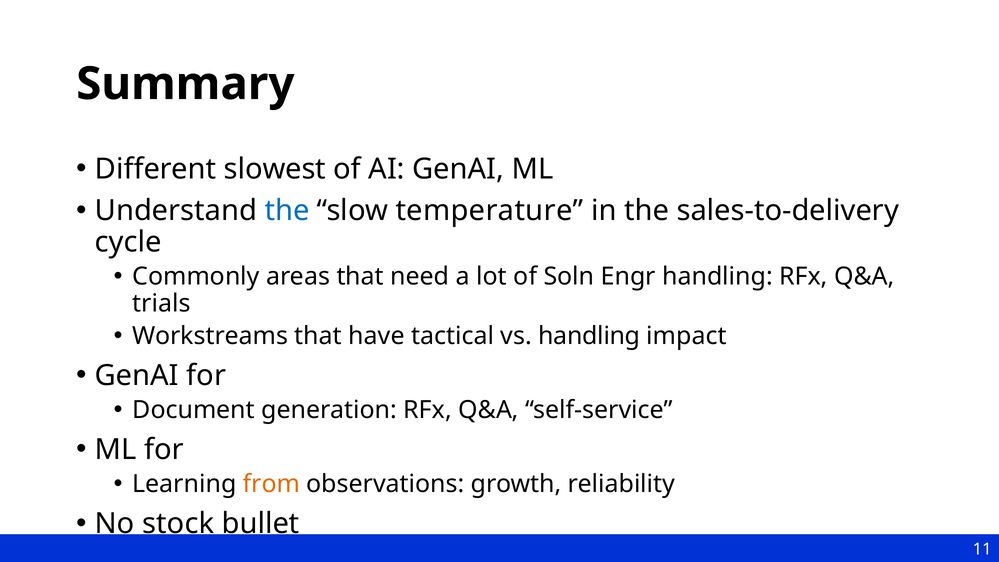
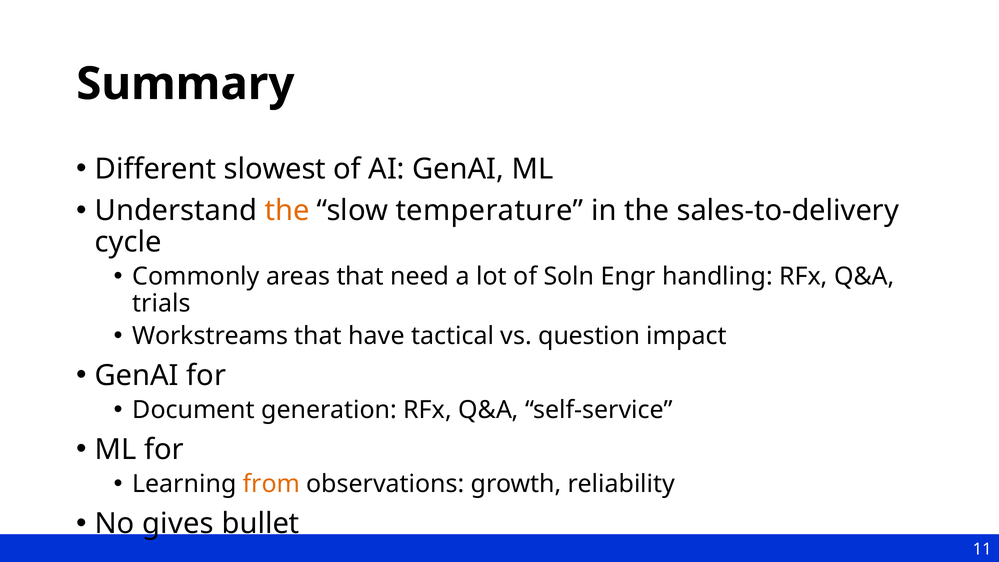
the colour: blue -> orange (287, 211)
vs handling: handling -> question (589, 336)
stock: stock -> gives (178, 523)
